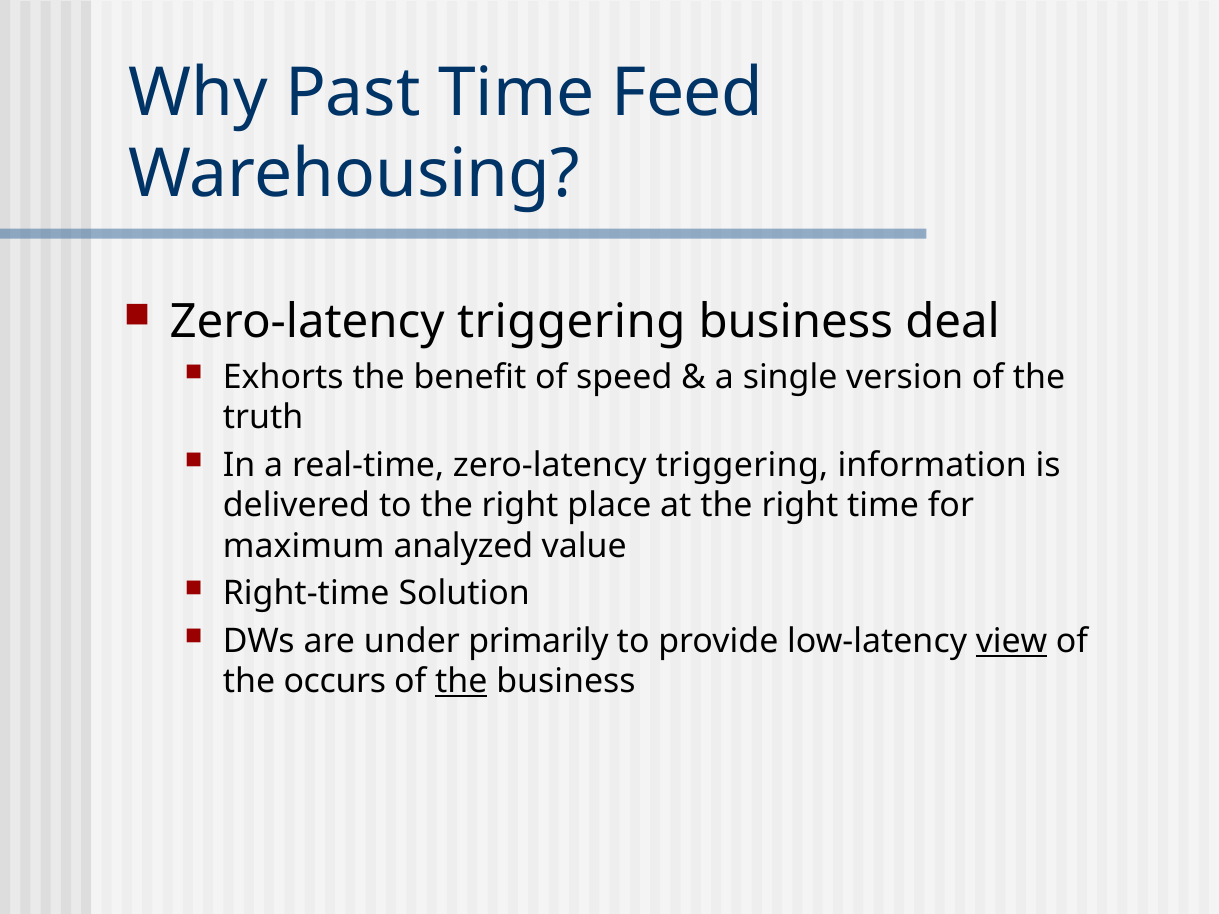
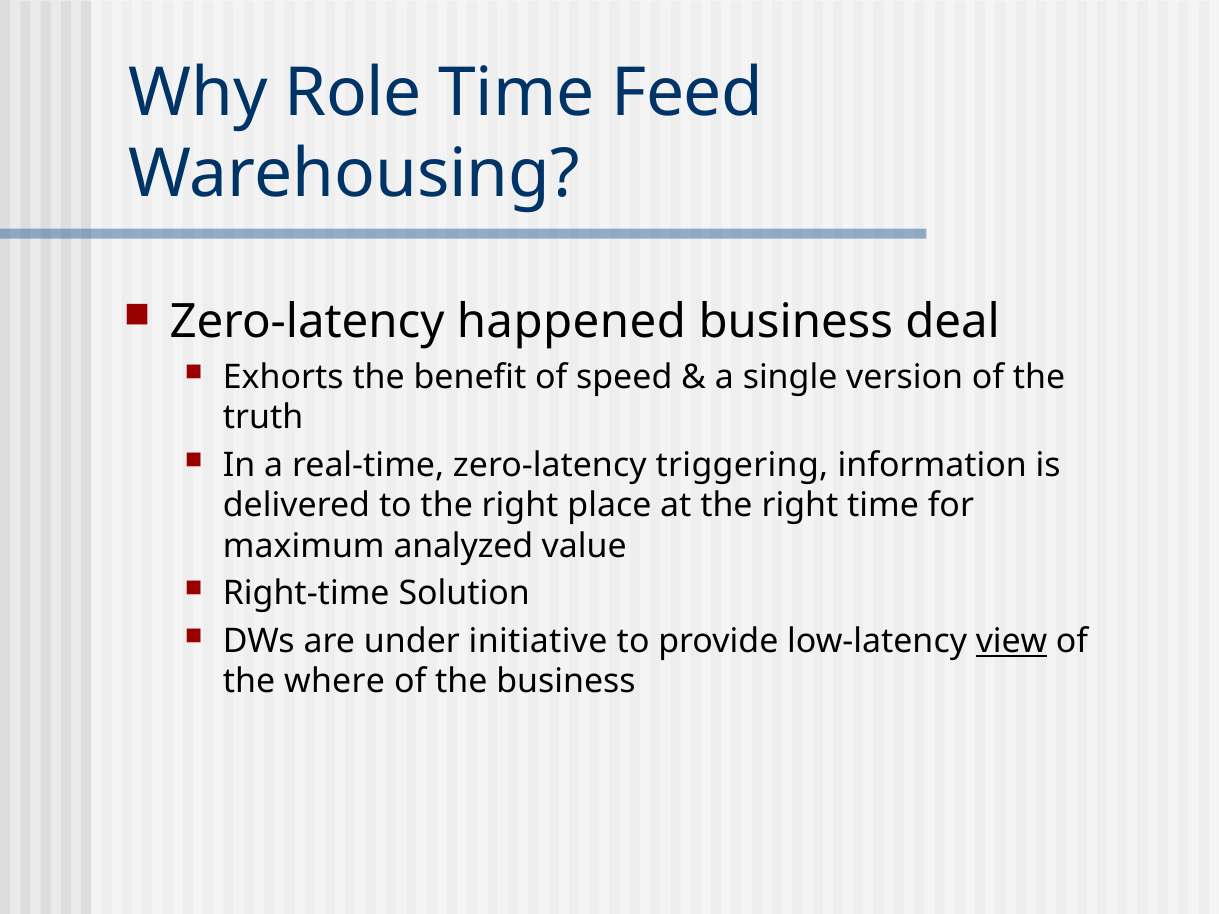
Past: Past -> Role (353, 93)
triggering: triggering -> happened (571, 322)
primarily: primarily -> initiative (538, 641)
occurs: occurs -> where (335, 682)
the underline: present -> none (461, 682)
